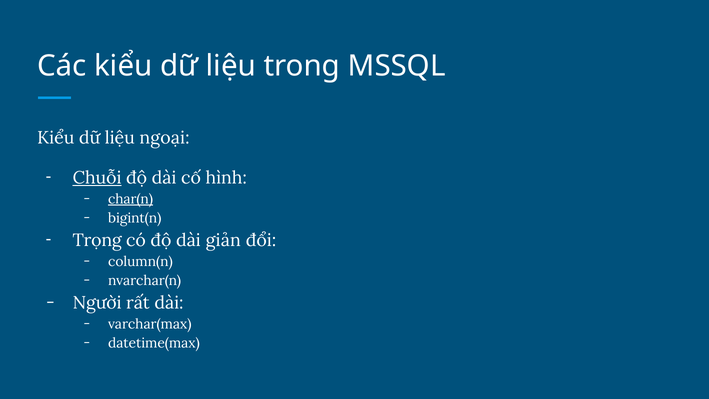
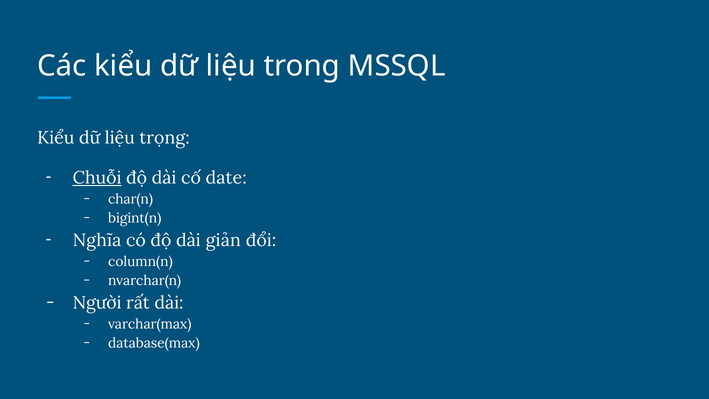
ngoại: ngoại -> trọng (165, 138)
hình: hình -> date (226, 178)
char(n underline: present -> none (131, 199)
Trọng: Trọng -> Nghĩa (97, 240)
datetime(max: datetime(max -> database(max (154, 343)
